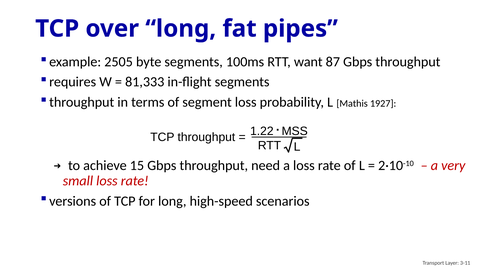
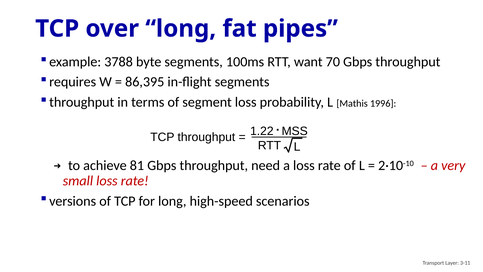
2505: 2505 -> 3788 (119, 62)
87: 87 -> 70 (333, 62)
81,333: 81,333 -> 86,395 (145, 82)
1927: 1927 -> 1996 (383, 103)
15: 15 -> 81 (137, 165)
